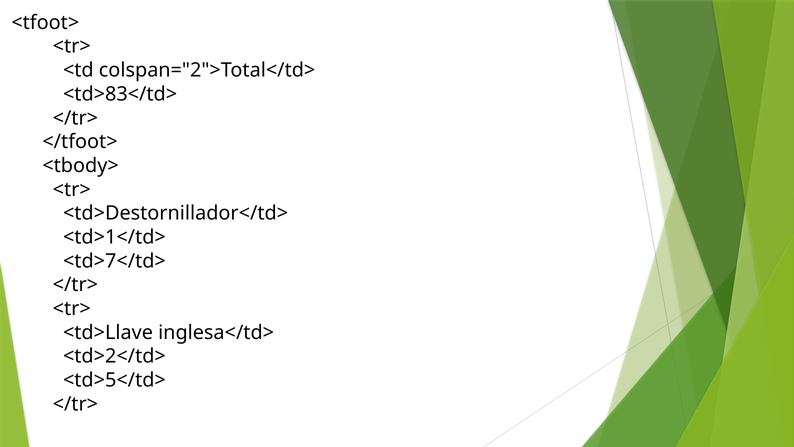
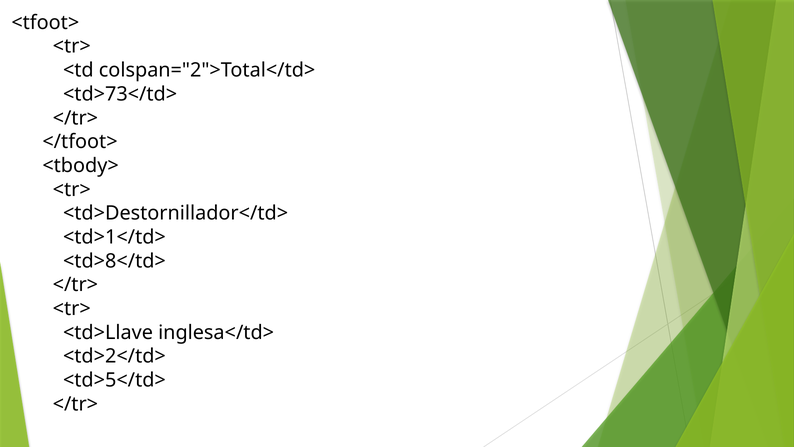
<td>83</td>: <td>83</td> -> <td>73</td> (120, 94)
<td>7</td>: <td>7</td> -> <td>8</td> (114, 261)
